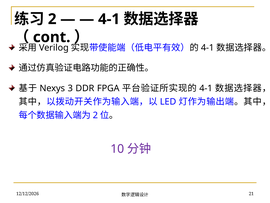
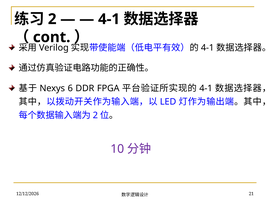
3: 3 -> 6 (70, 88)
